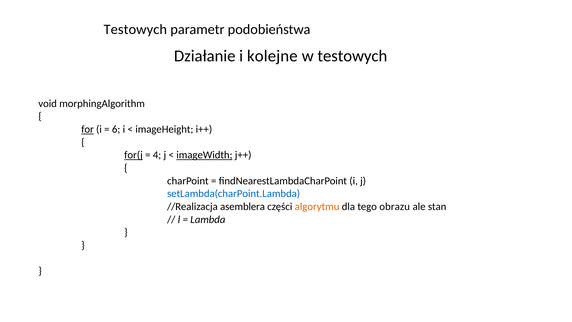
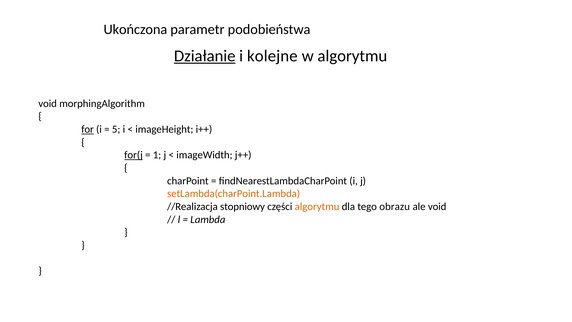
Testowych: Testowych -> Ukończona (135, 29)
Działanie underline: none -> present (205, 56)
w testowych: testowych -> algorytmu (352, 56)
6: 6 -> 5 (116, 129)
4: 4 -> 1 (157, 155)
imageWidth underline: present -> none (204, 155)
setLambda(charPoint.Lambda colour: blue -> orange (234, 194)
asemblera: asemblera -> stopniowy (243, 206)
ale stan: stan -> void (437, 206)
